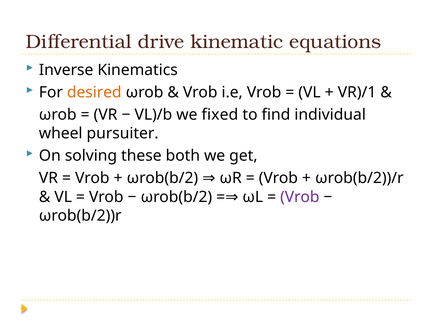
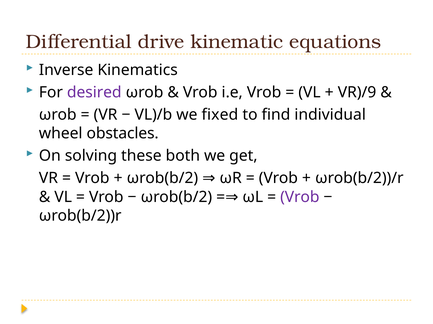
desired colour: orange -> purple (94, 93)
VR)/1: VR)/1 -> VR)/9 (357, 93)
pursuiter: pursuiter -> obstacles (123, 134)
